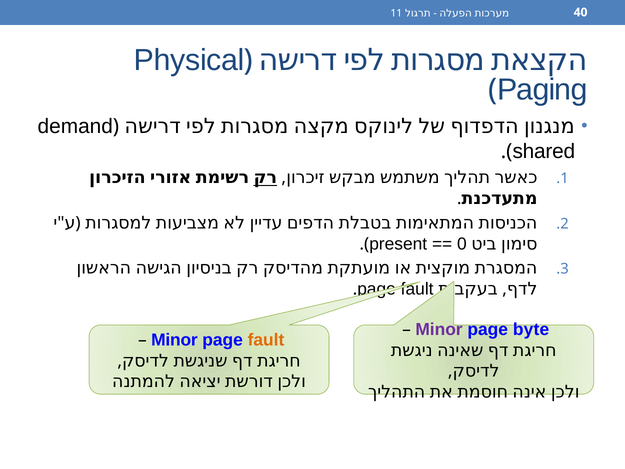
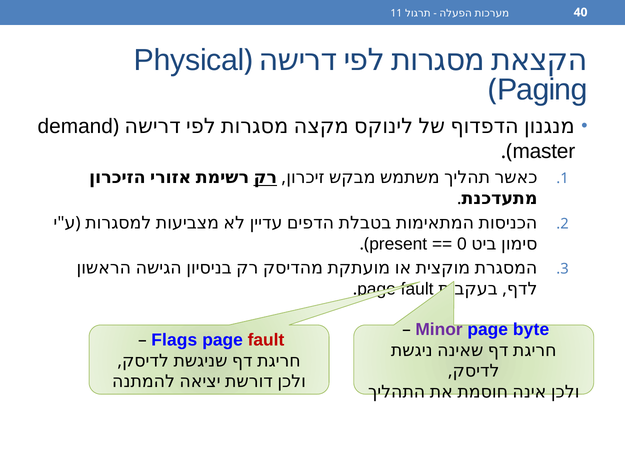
shared: shared -> master (544, 151)
Minor: Minor -> Flags (174, 340)
fault colour: orange -> red (266, 340)
